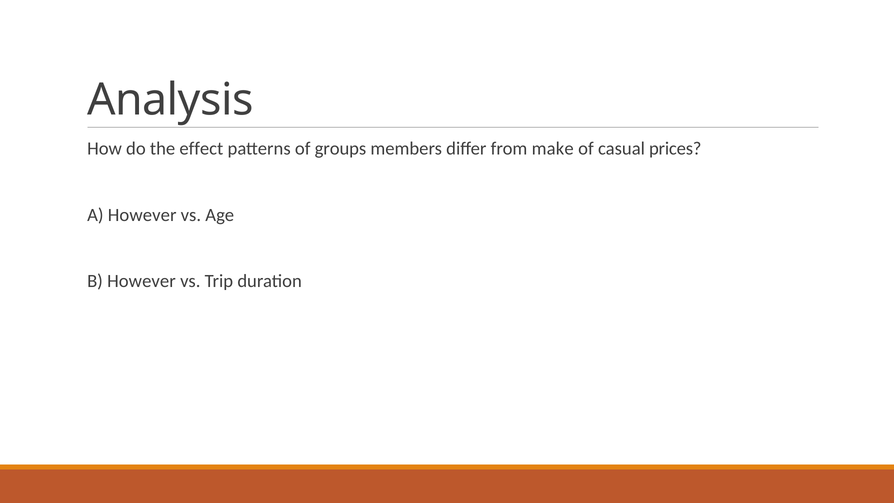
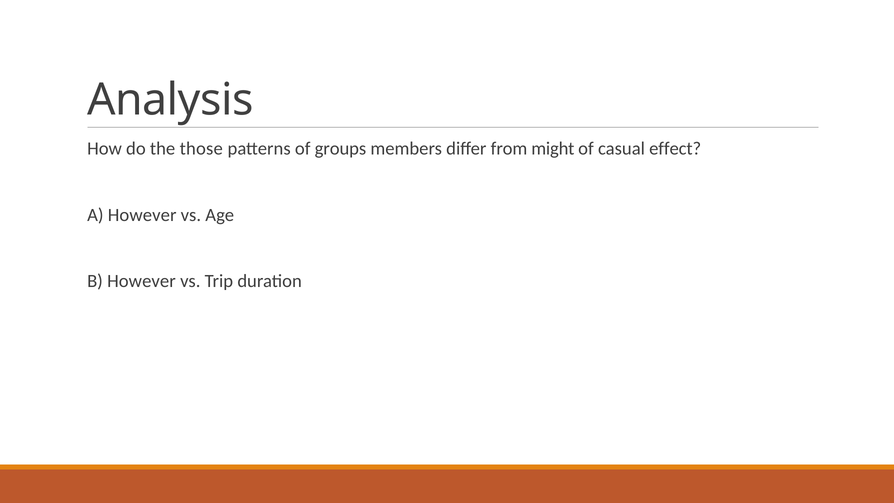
effect: effect -> those (201, 149)
make: make -> might (553, 149)
prices: prices -> effect (675, 149)
